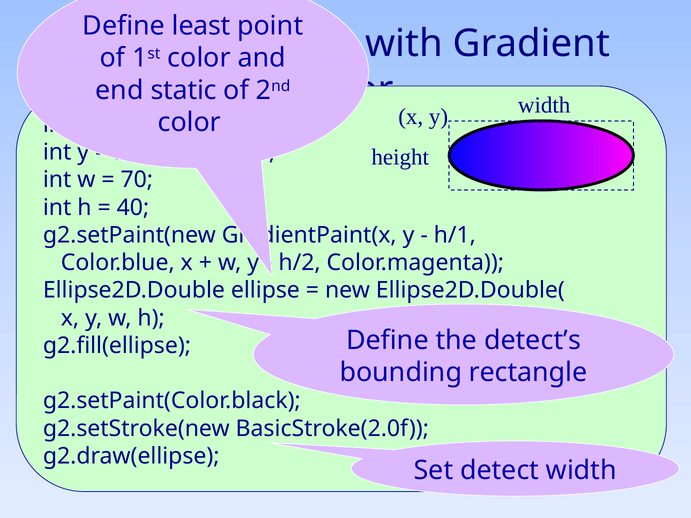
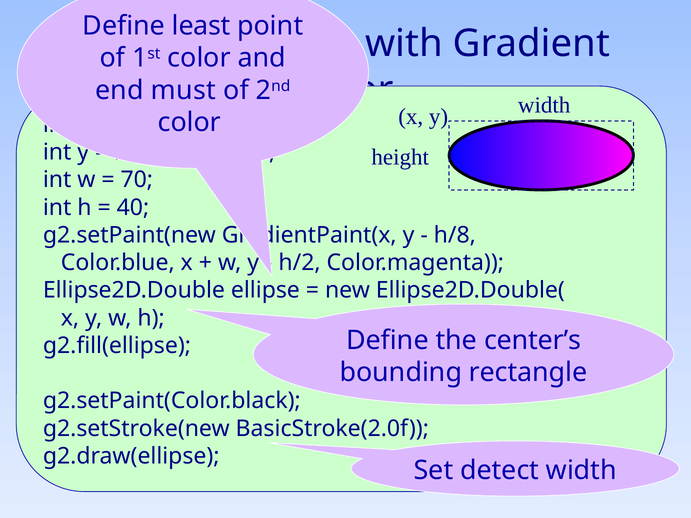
static: static -> must (183, 90)
h/1: h/1 -> h/8 (455, 235)
detect’s: detect’s -> center’s (533, 340)
